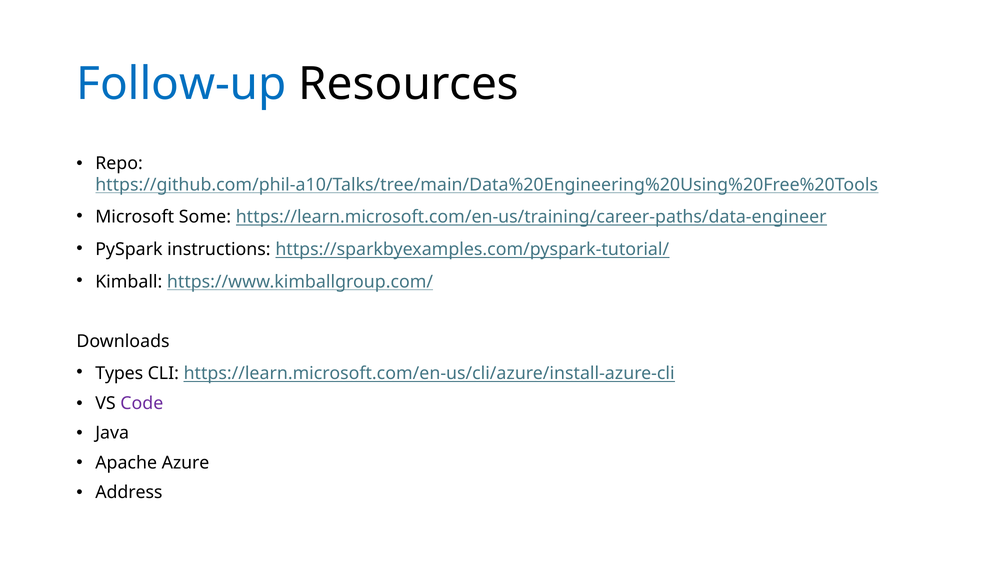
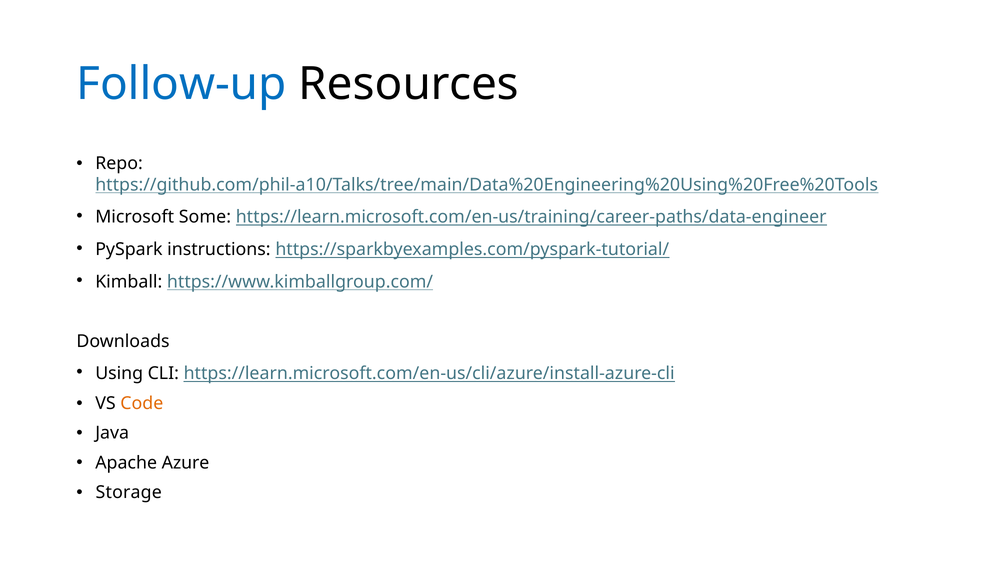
Types: Types -> Using (119, 373)
Code colour: purple -> orange (142, 404)
Address: Address -> Storage (129, 493)
